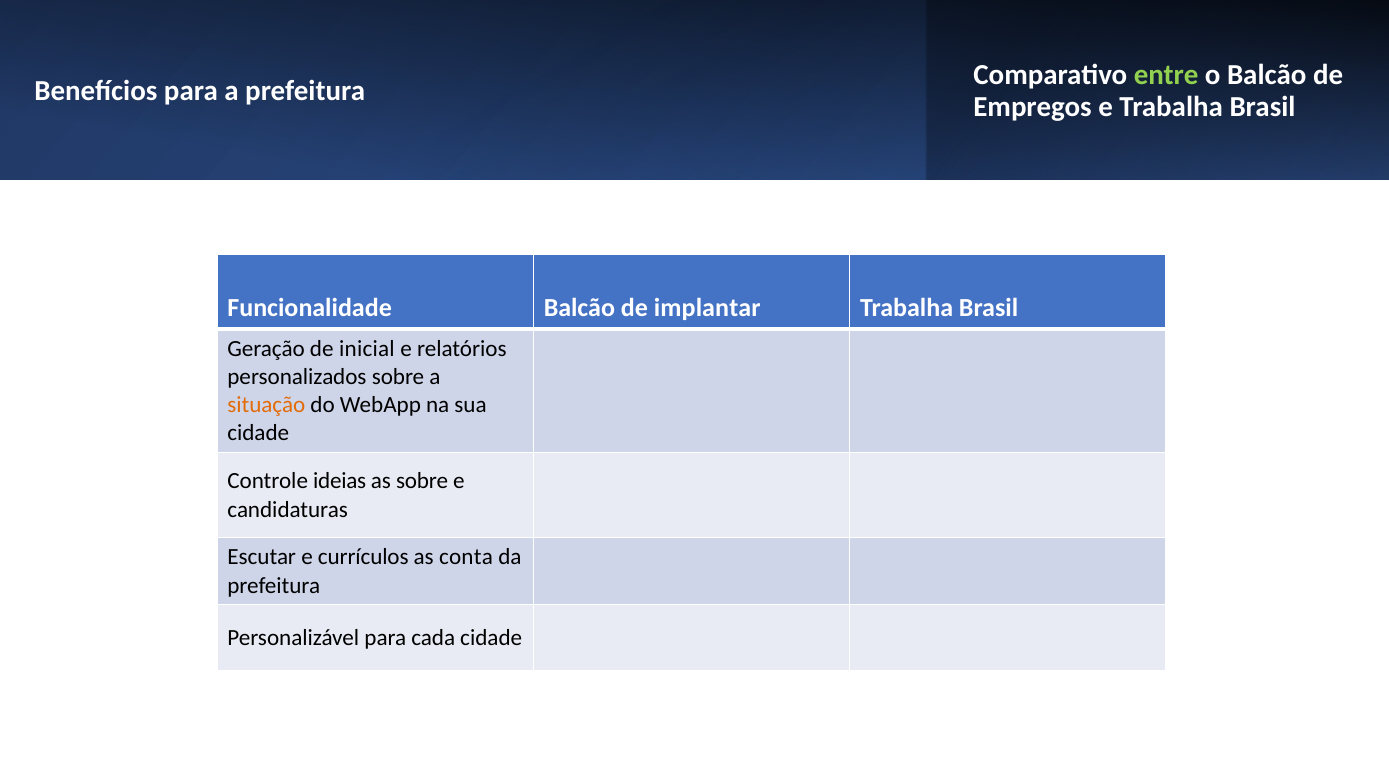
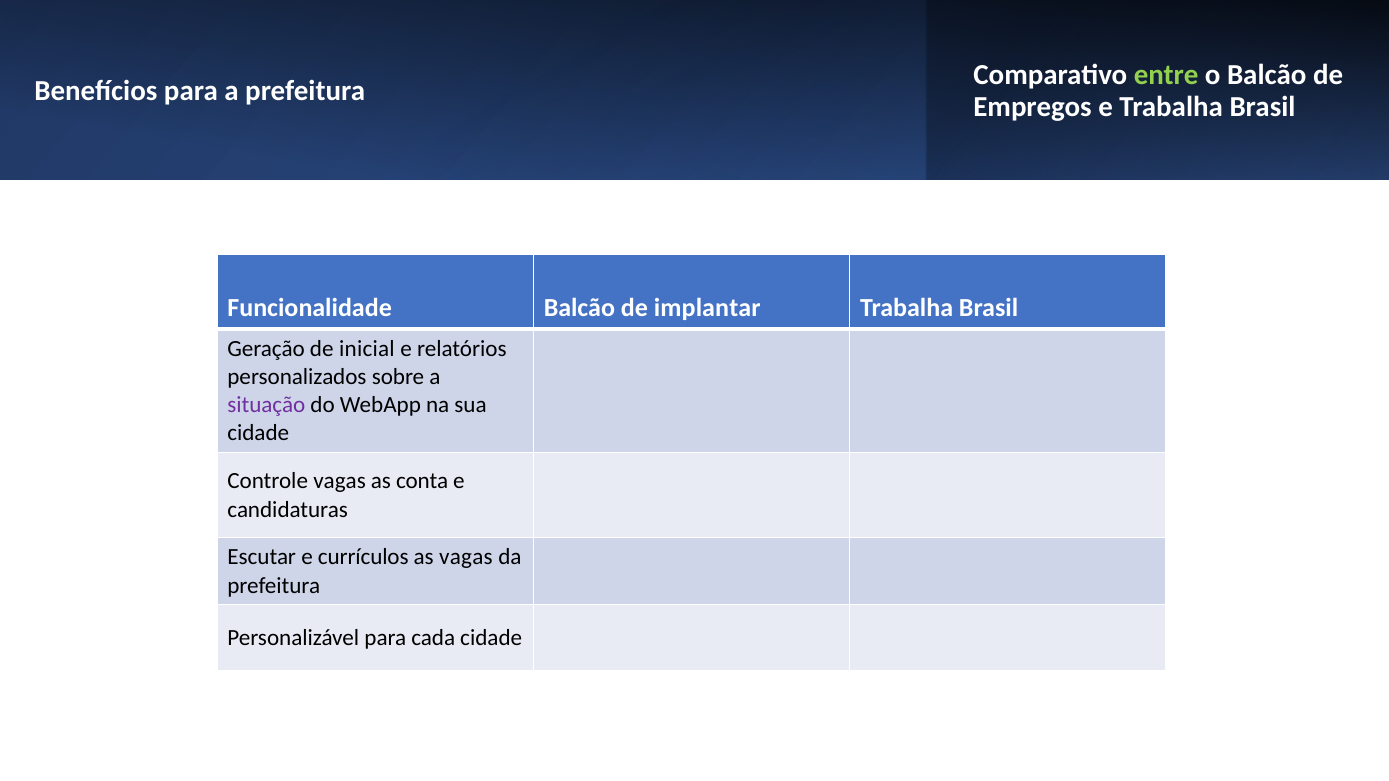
situação colour: orange -> purple (266, 405)
Controle ideias: ideias -> vagas (340, 481)
as sobre: sobre -> conta (422, 481)
as conta: conta -> vagas (466, 557)
